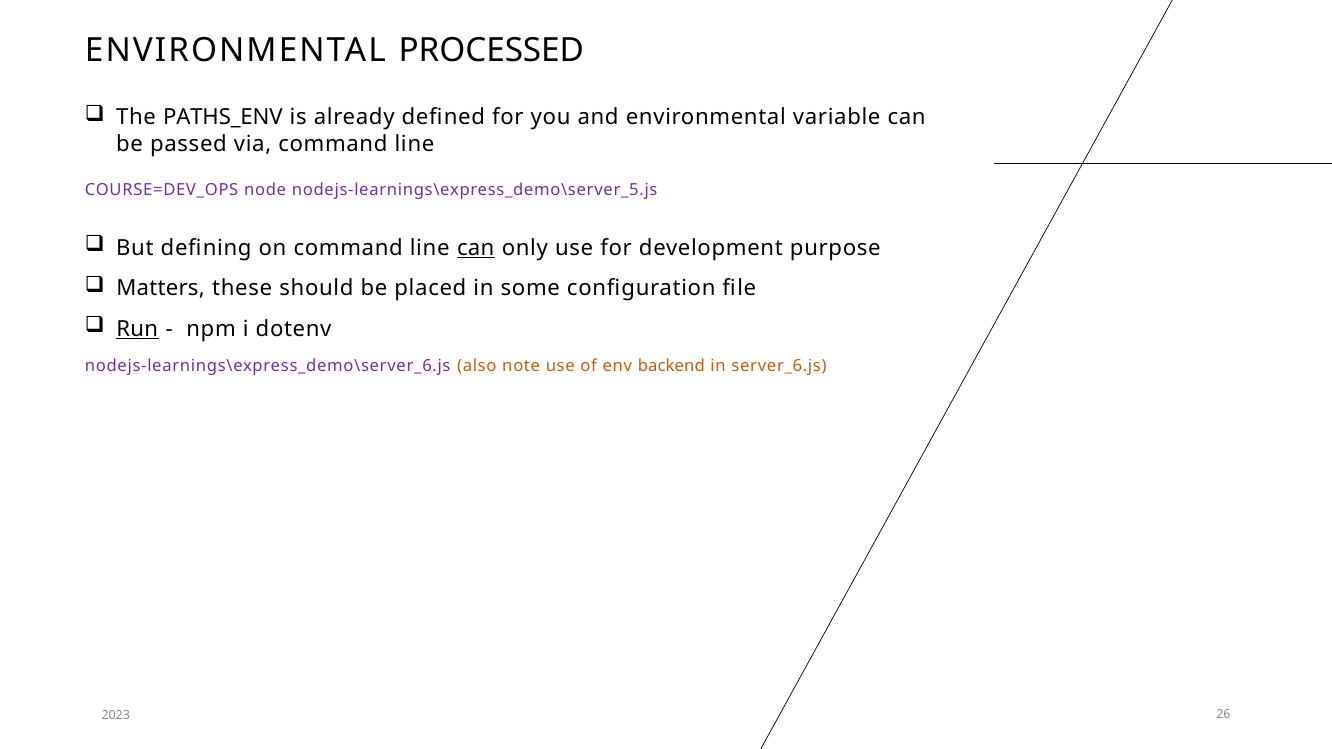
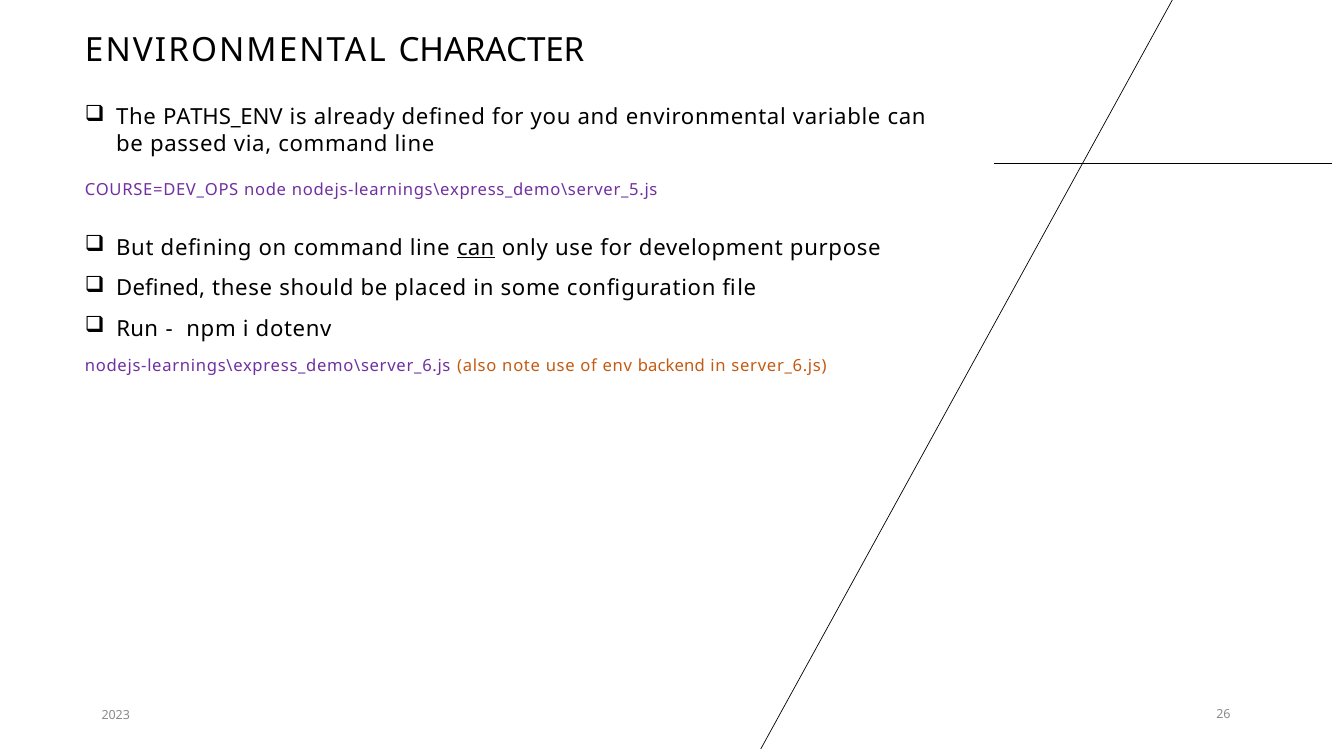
PROCESSED: PROCESSED -> CHARACTER (491, 50)
Matters: Matters -> Defined (161, 288)
Run underline: present -> none (137, 329)
